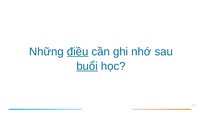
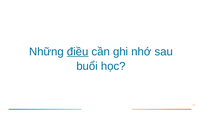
buổi underline: present -> none (87, 67)
